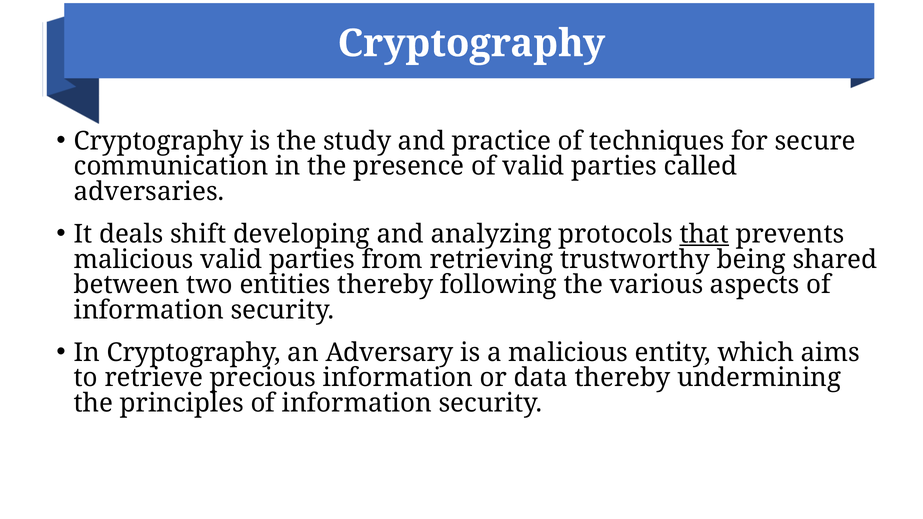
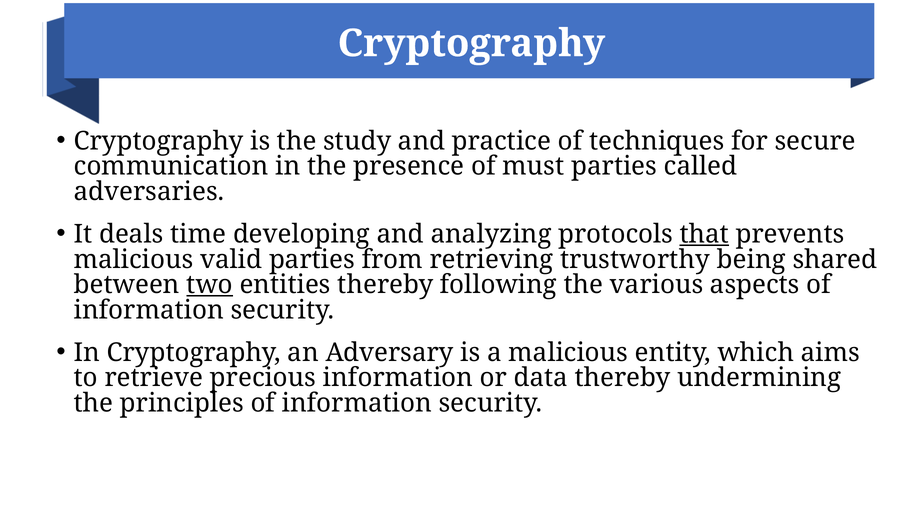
of valid: valid -> must (533, 166)
shift: shift -> time (198, 234)
two underline: none -> present (210, 285)
